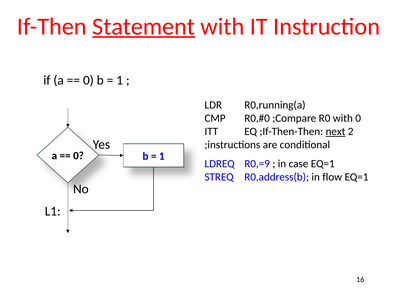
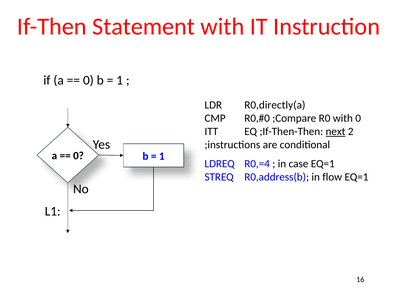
Statement underline: present -> none (144, 27)
R0,running(a: R0,running(a -> R0,directly(a (275, 105)
R0,=9: R0,=9 -> R0,=4 (257, 163)
